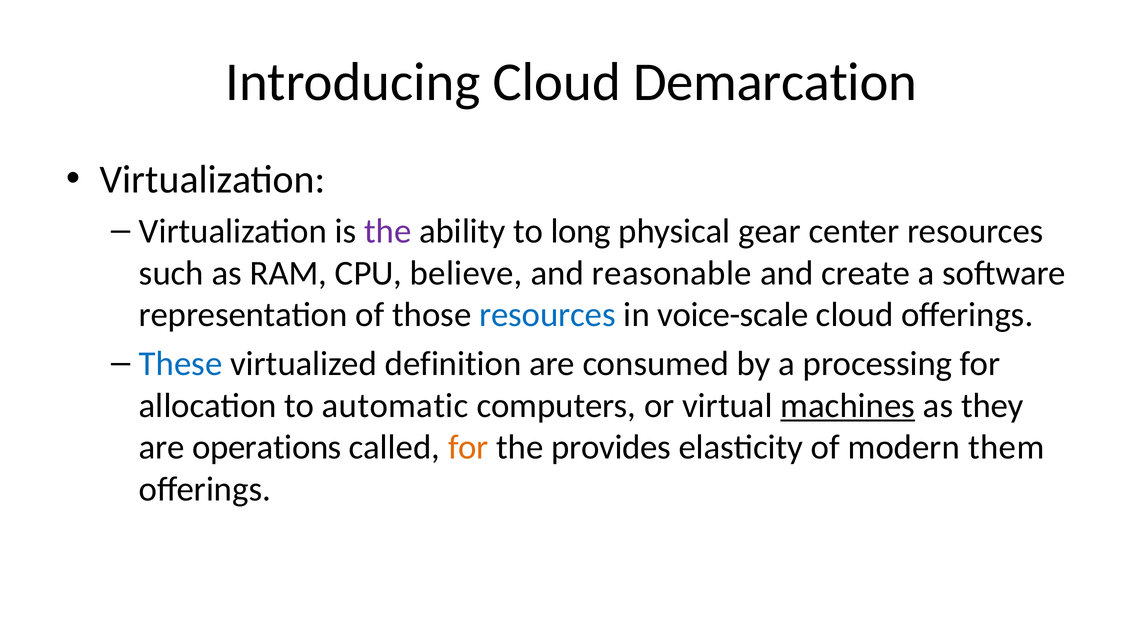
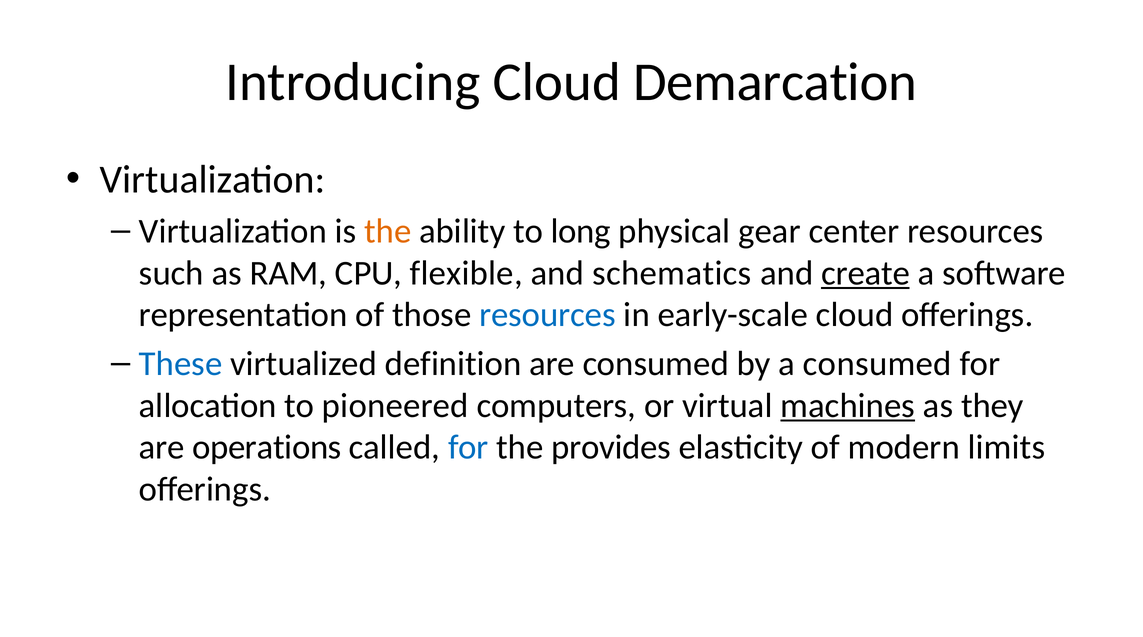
the colour: purple -> orange (388, 231)
believe: believe -> flexible (466, 273)
reasonable: reasonable -> schematics (672, 273)
create underline: none -> present (866, 273)
voice-scale: voice-scale -> early-scale (733, 315)
a processing: processing -> consumed (877, 364)
automatic: automatic -> pioneered (395, 406)
for colour: orange -> blue (468, 447)
them: them -> limits (1006, 447)
